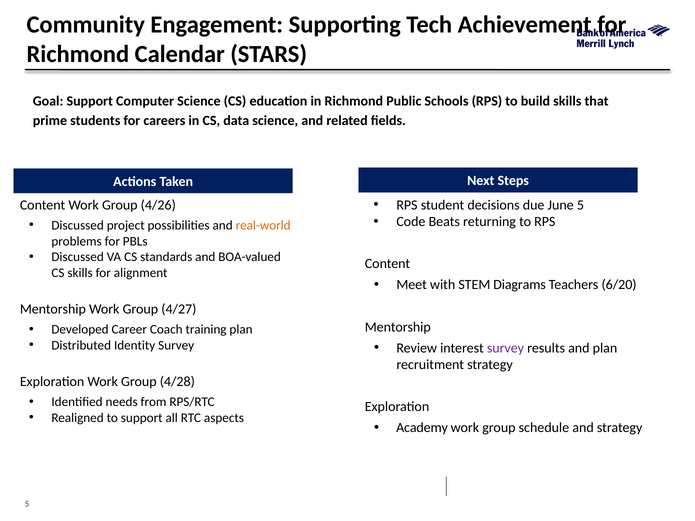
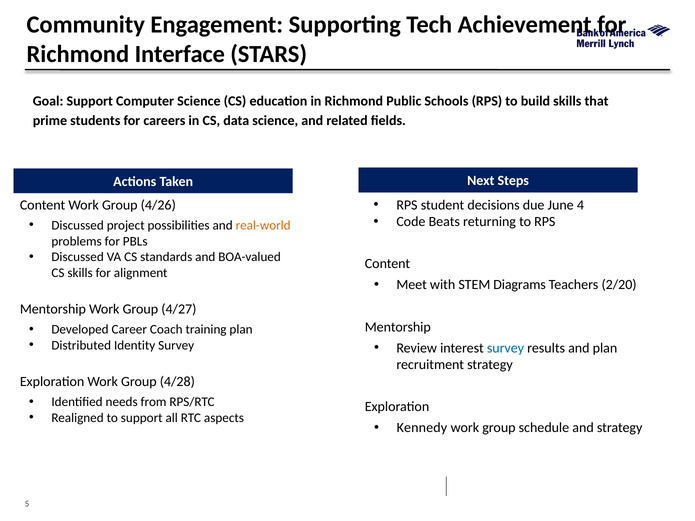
Calendar: Calendar -> Interface (180, 54)
June 5: 5 -> 4 (580, 205)
6/20: 6/20 -> 2/20 (619, 285)
survey colour: purple -> blue (505, 348)
Academy: Academy -> Kennedy (422, 428)
